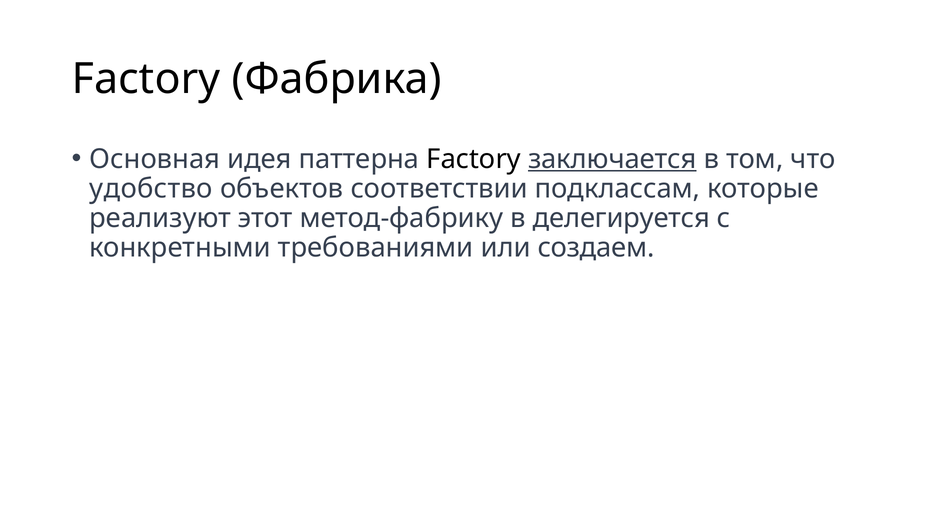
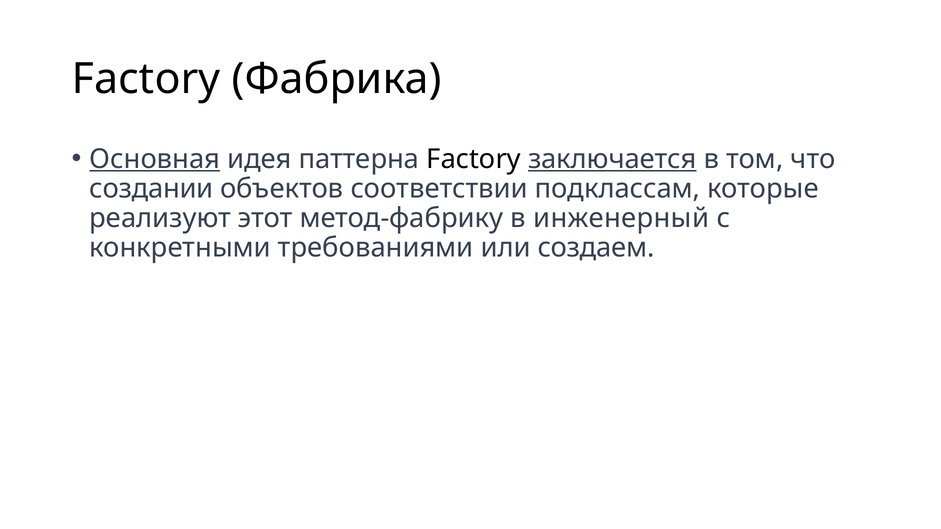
Основная underline: none -> present (155, 159)
удобство: удобство -> создании (151, 189)
делегируется: делегируется -> инженерный (621, 218)
